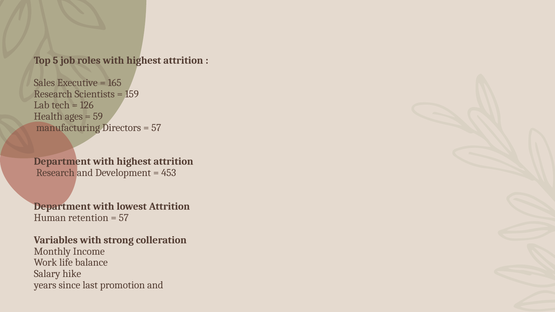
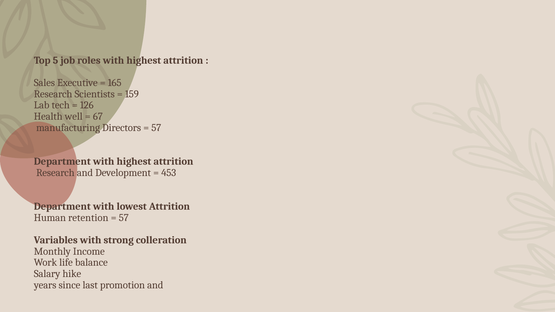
ages: ages -> well (74, 117)
59: 59 -> 67 (98, 117)
